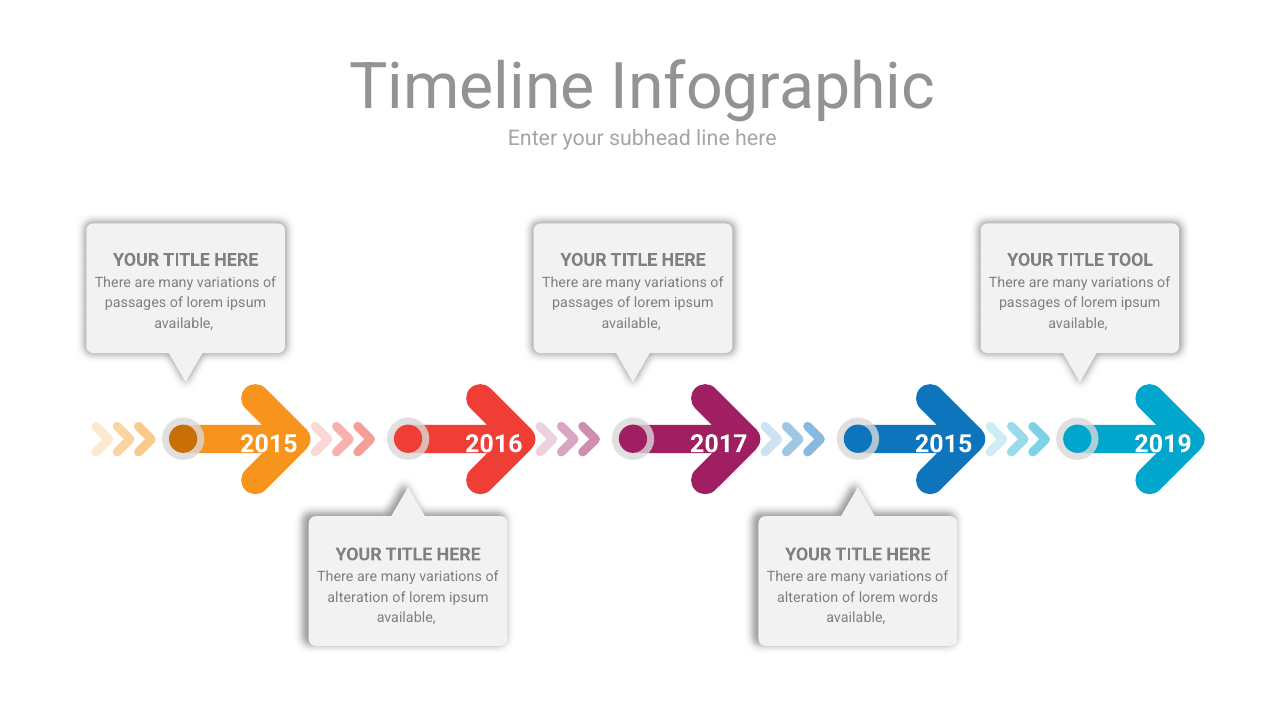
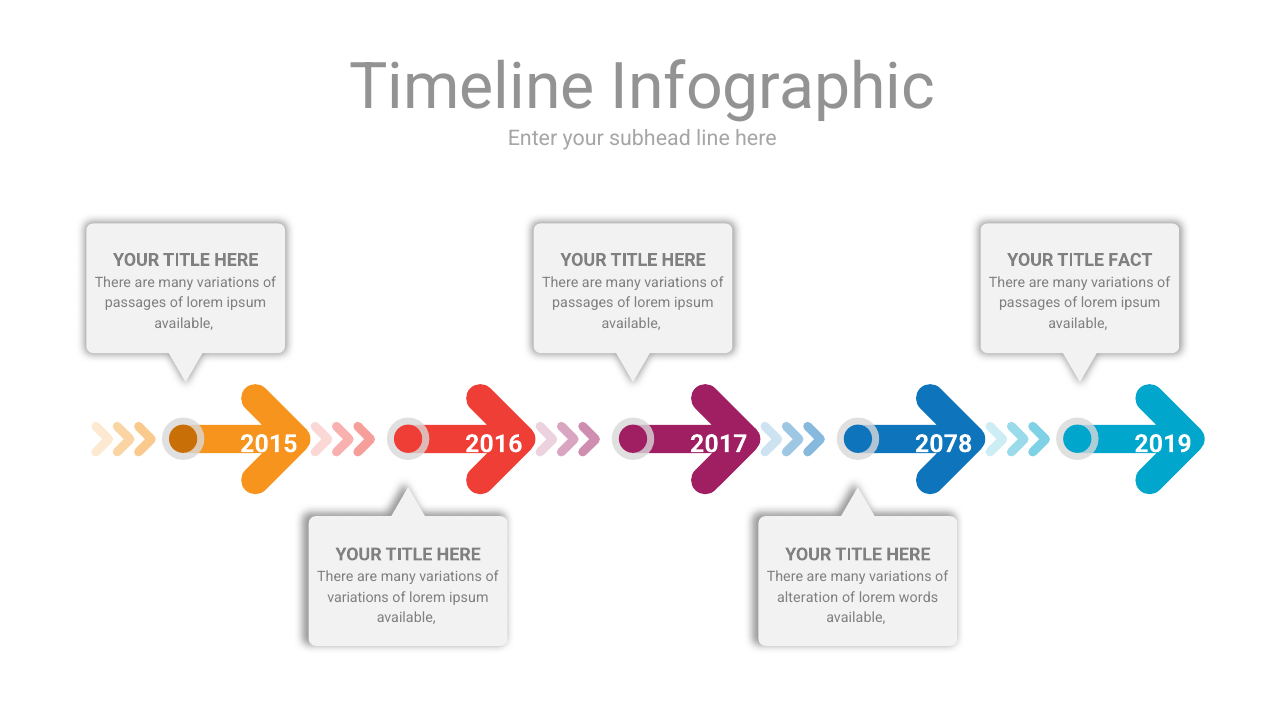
TOOL: TOOL -> FACT (1130, 260)
2017 2015: 2015 -> 2078 (944, 444)
alteration: alteration -> variations (358, 597)
